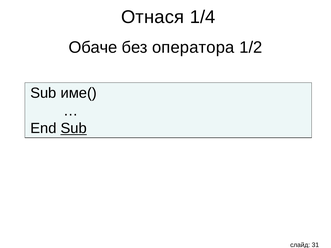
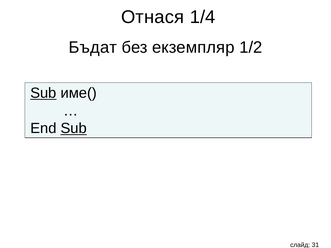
Обаче: Обаче -> Бъдат (93, 47)
оператора: оператора -> екземпляр (193, 47)
Sub underline: none -> present (43, 93)
